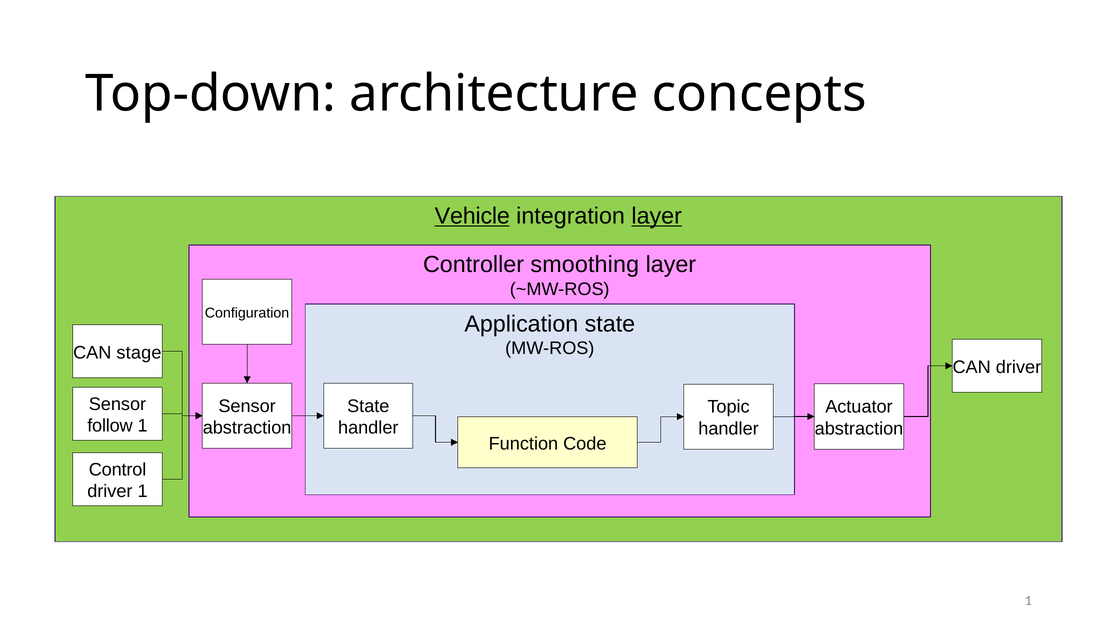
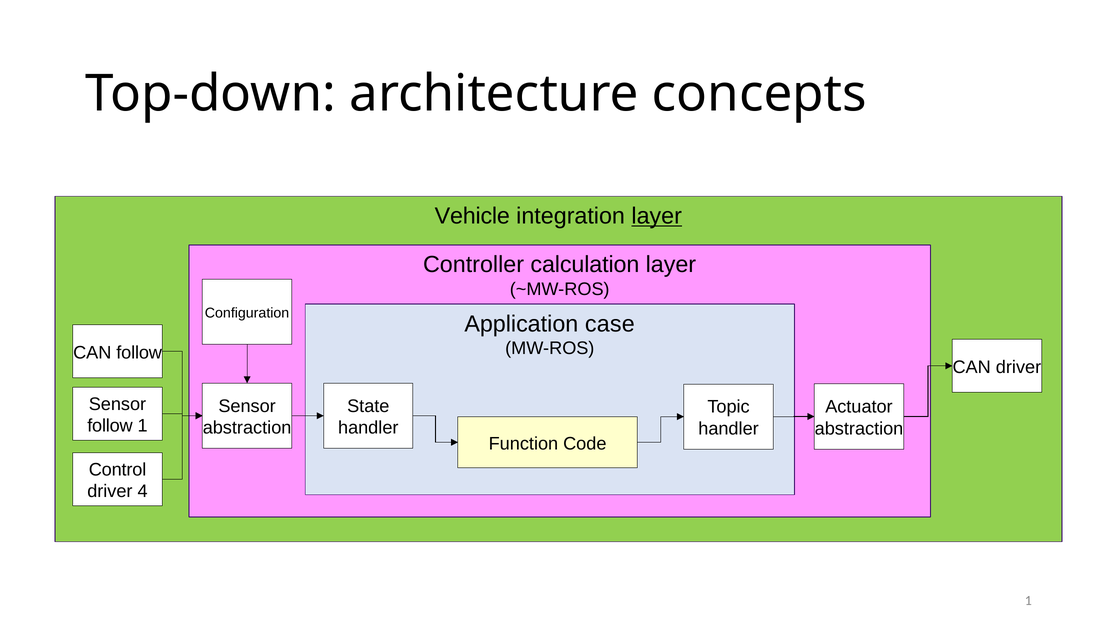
Vehicle underline: present -> none (472, 216)
smoothing: smoothing -> calculation (585, 264)
Application state: state -> case (610, 323)
CAN stage: stage -> follow (139, 352)
driver 1: 1 -> 4 (143, 491)
